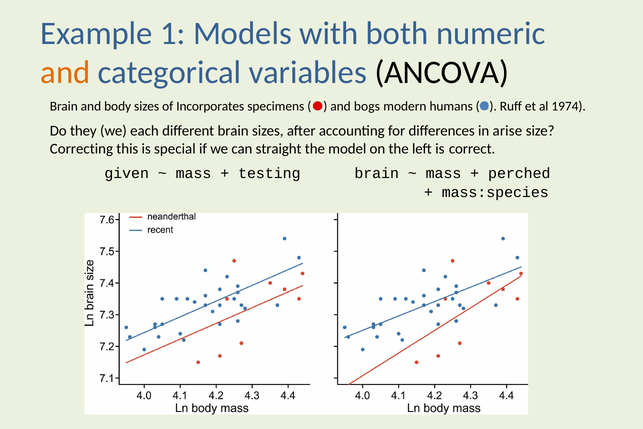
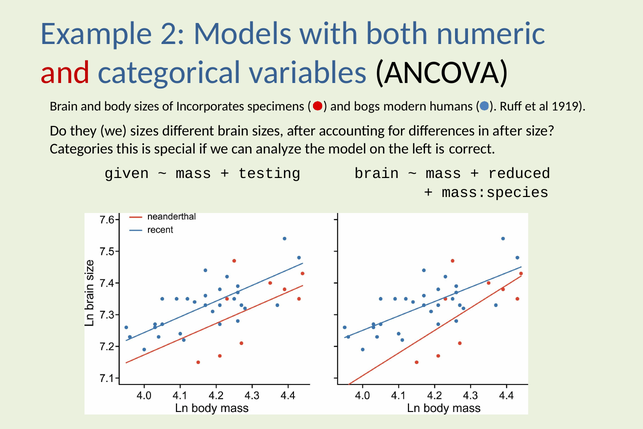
1: 1 -> 2 (173, 33)
and colour: orange -> red (65, 73)
1974: 1974 -> 1919 (569, 106)
we each: each -> sizes (144, 131)
in arise: arise -> after (507, 131)
Correcting: Correcting -> Categories (82, 149)
straight: straight -> analyze (279, 149)
perched: perched -> reduced (519, 173)
